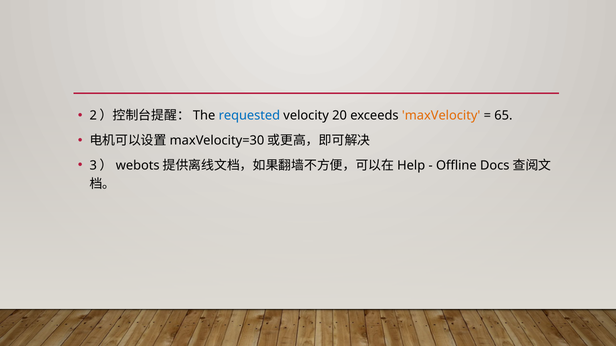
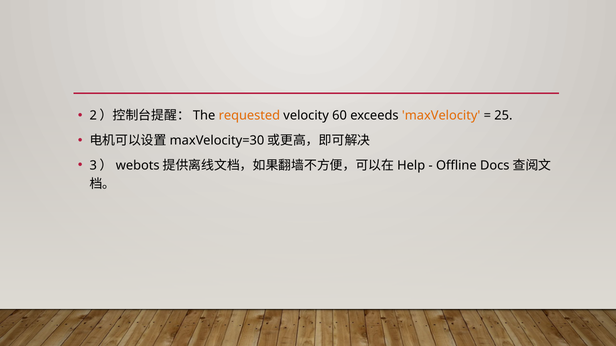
requested colour: blue -> orange (249, 116)
20: 20 -> 60 (340, 116)
65: 65 -> 25 (503, 116)
